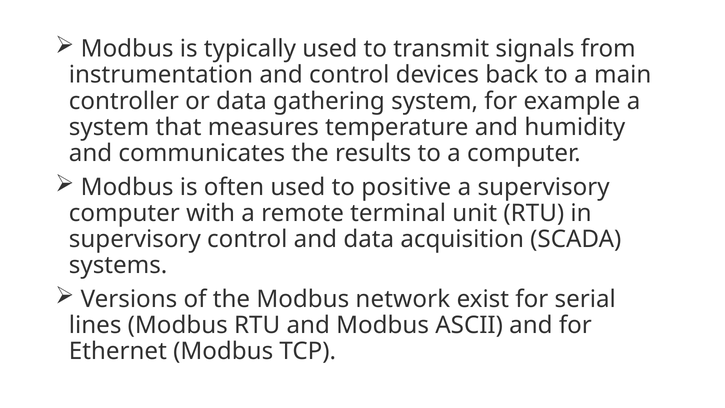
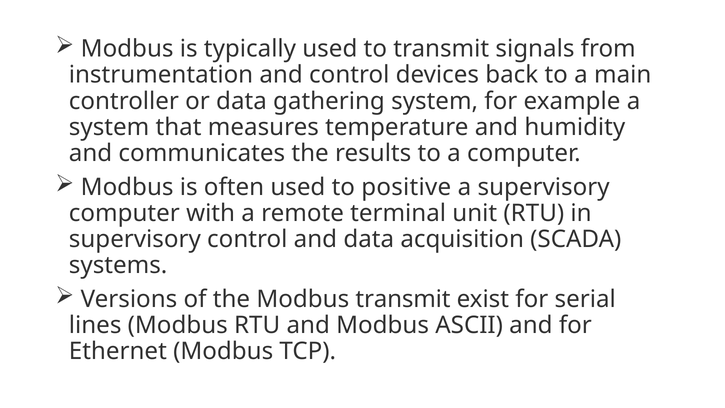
Modbus network: network -> transmit (403, 299)
